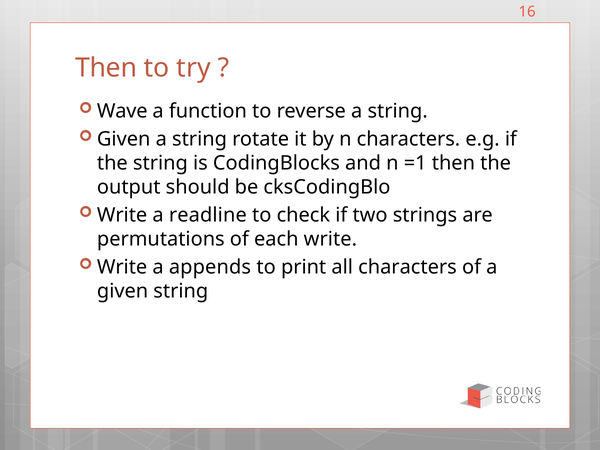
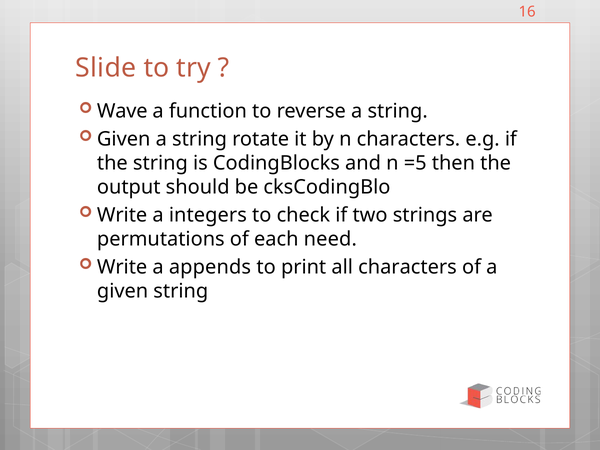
Then: Then -> Slide (106, 68)
=1: =1 -> =5 (415, 163)
readline: readline -> integers (208, 215)
each write: write -> need (330, 239)
